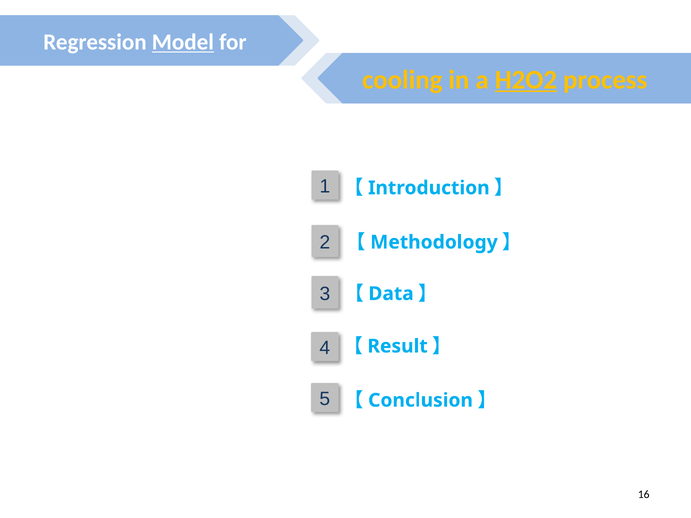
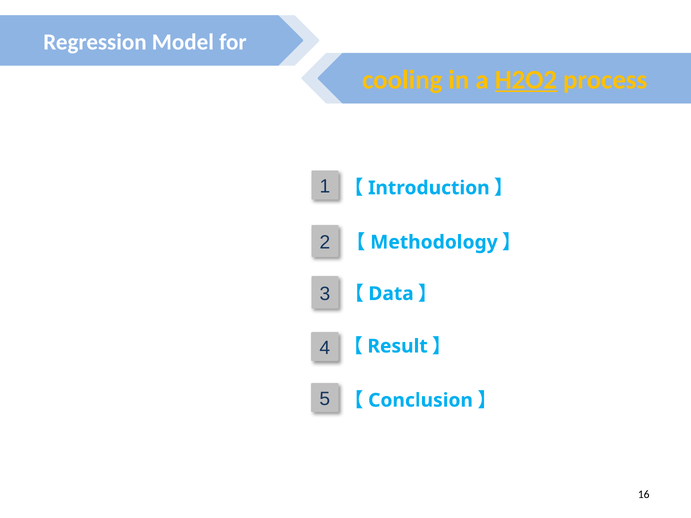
Model underline: present -> none (183, 42)
